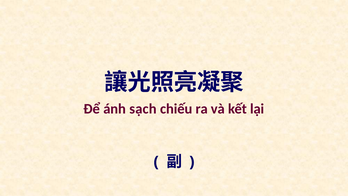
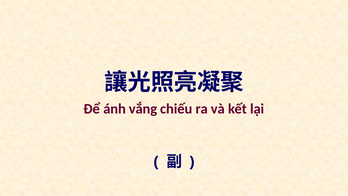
sạch: sạch -> vắng (143, 109)
